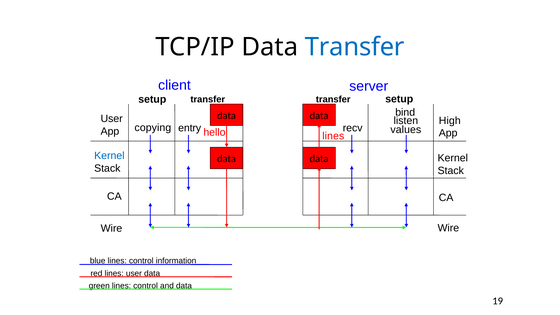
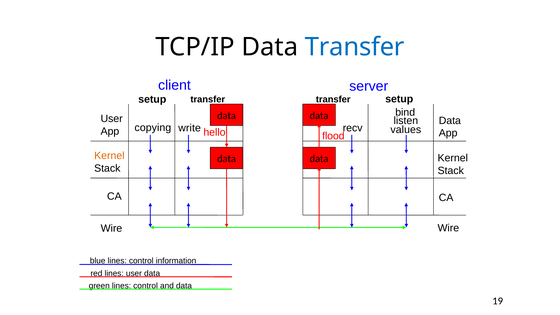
High: High -> Data (450, 121)
entry: entry -> write (190, 128)
lines: lines -> flood (333, 136)
Kernel colour: blue -> orange (109, 156)
